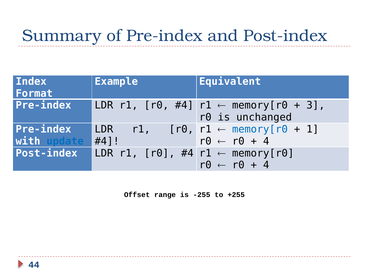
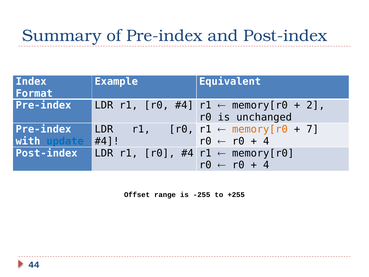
3: 3 -> 2 (316, 105)
memory[r0 colour: blue -> orange (260, 129)
1: 1 -> 7 (313, 129)
